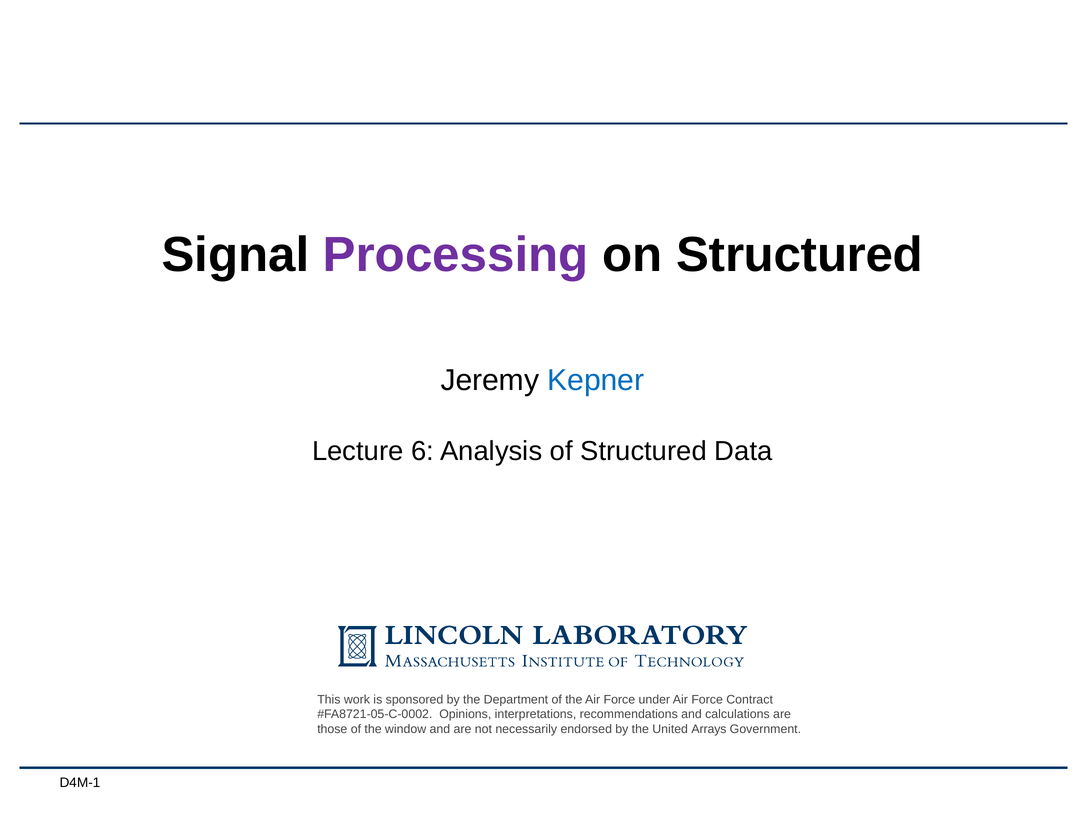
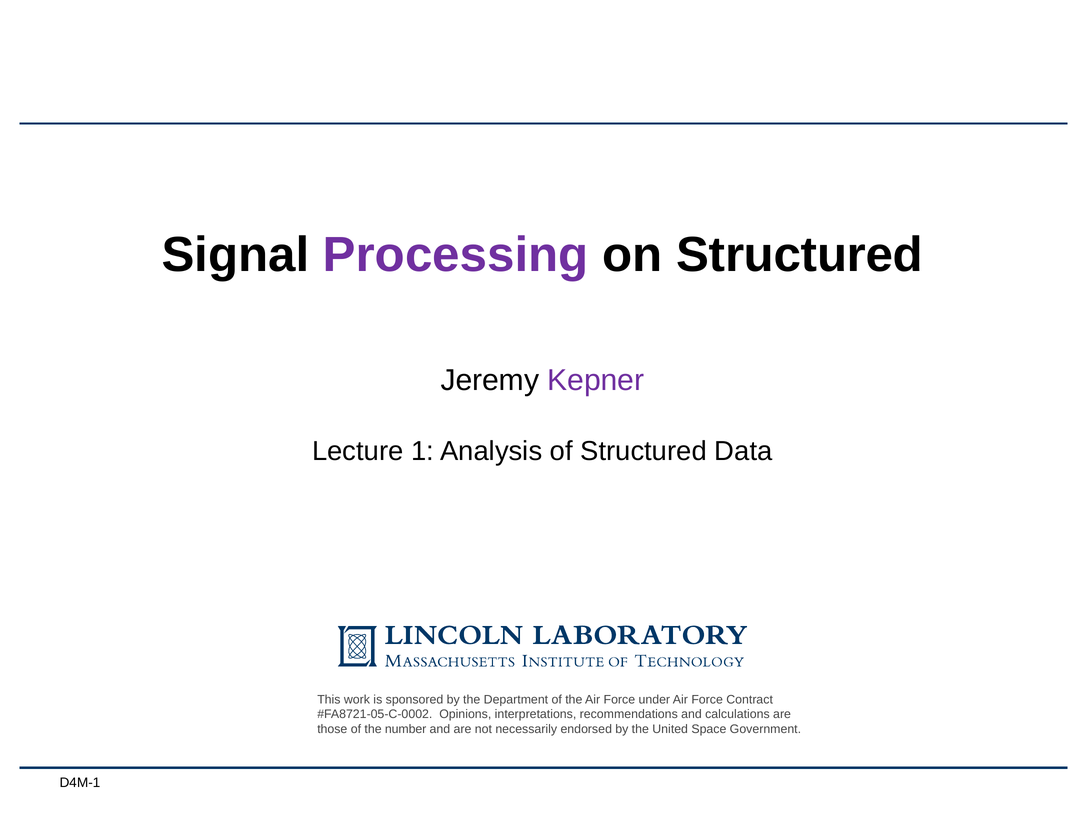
Kepner colour: blue -> purple (596, 380)
6: 6 -> 1 (423, 451)
window: window -> number (406, 729)
Arrays: Arrays -> Space (709, 729)
